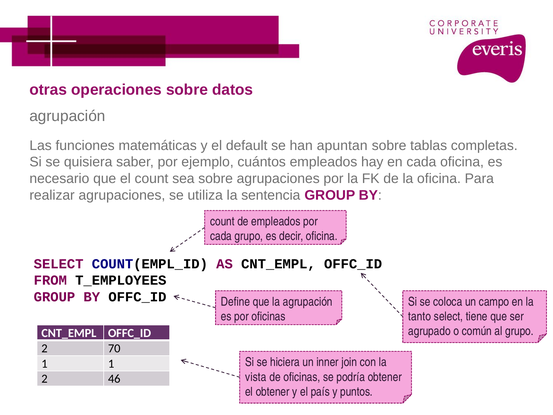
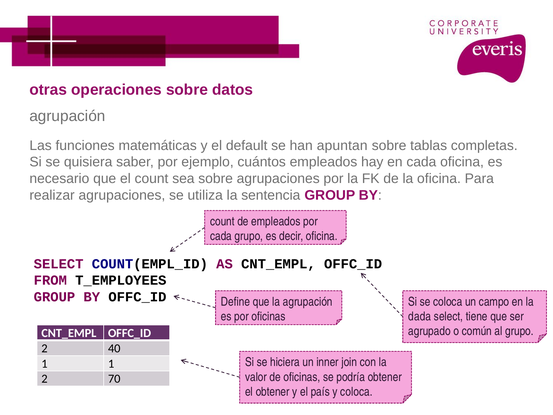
tanto: tanto -> dada (420, 316)
70: 70 -> 40 (114, 348)
vista: vista -> valor (256, 377)
46: 46 -> 70 (114, 379)
y puntos: puntos -> coloca (356, 392)
